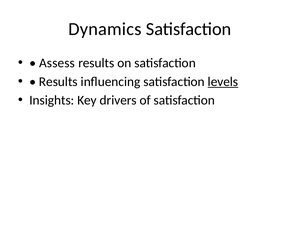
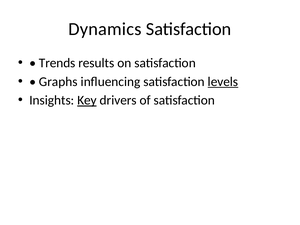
Assess: Assess -> Trends (57, 63)
Results: Results -> Graphs (58, 82)
Key underline: none -> present (87, 100)
